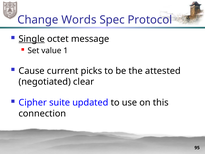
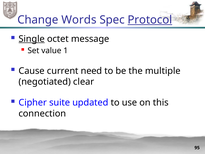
Protocol underline: none -> present (150, 20)
picks: picks -> need (91, 71)
attested: attested -> multiple (163, 71)
